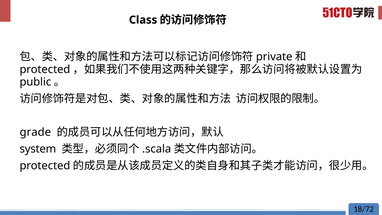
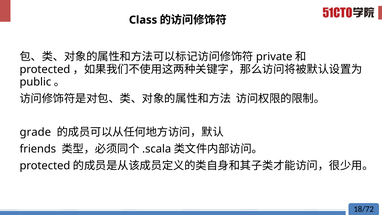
system: system -> friends (38, 149)
